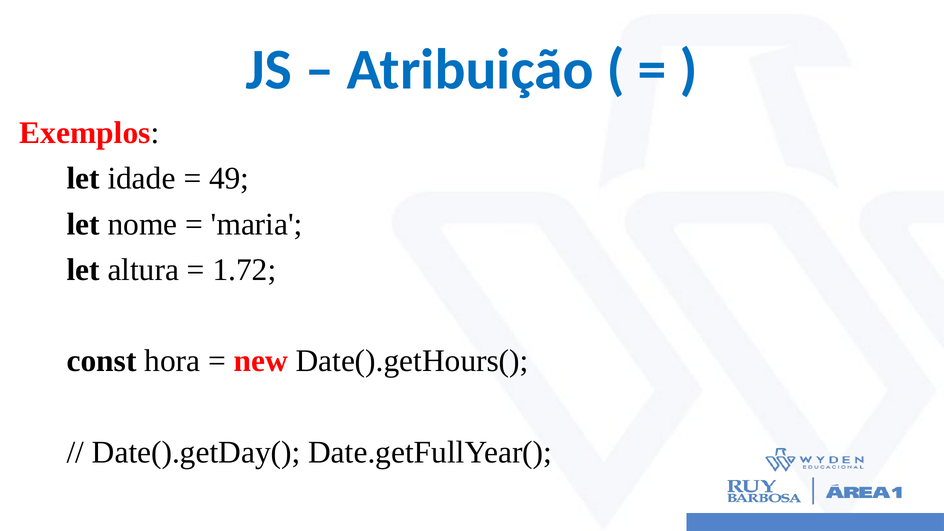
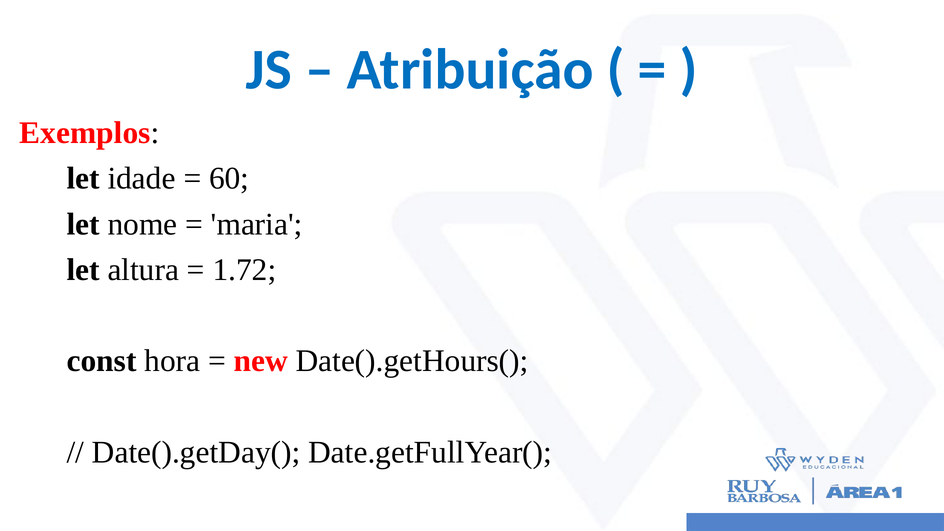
49: 49 -> 60 (229, 179)
